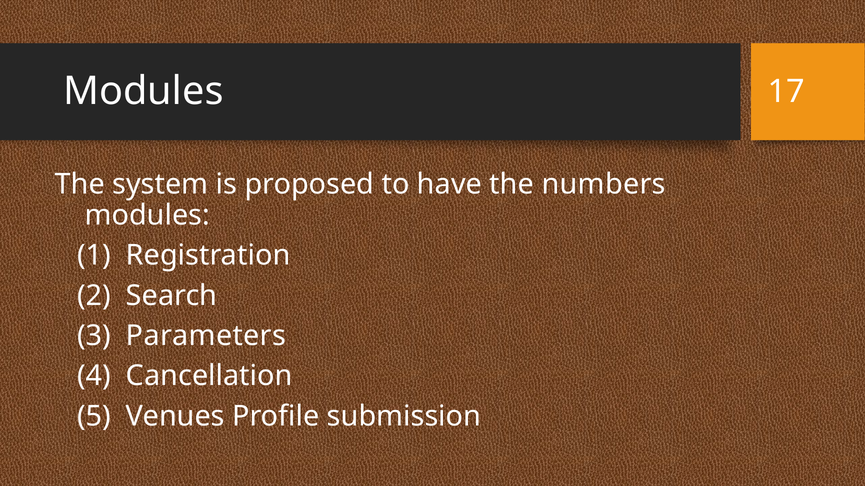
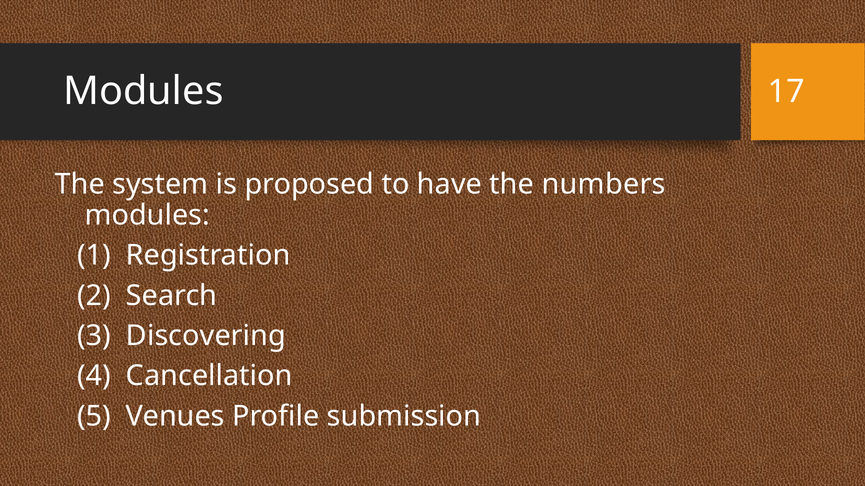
Parameters: Parameters -> Discovering (206, 336)
